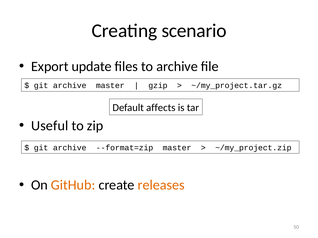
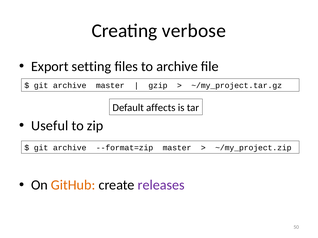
scenario: scenario -> verbose (194, 31)
update: update -> setting (92, 67)
releases colour: orange -> purple (161, 185)
